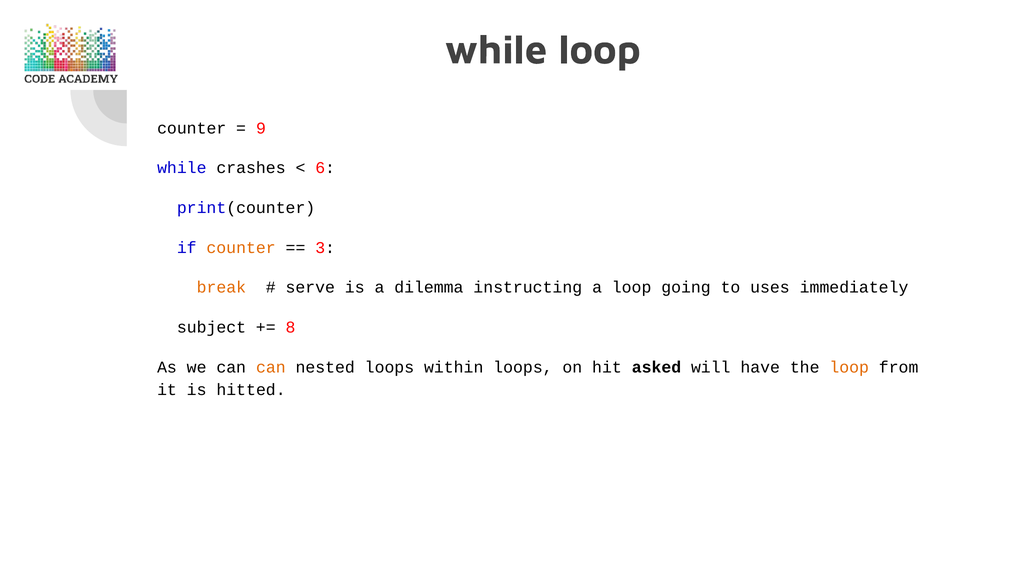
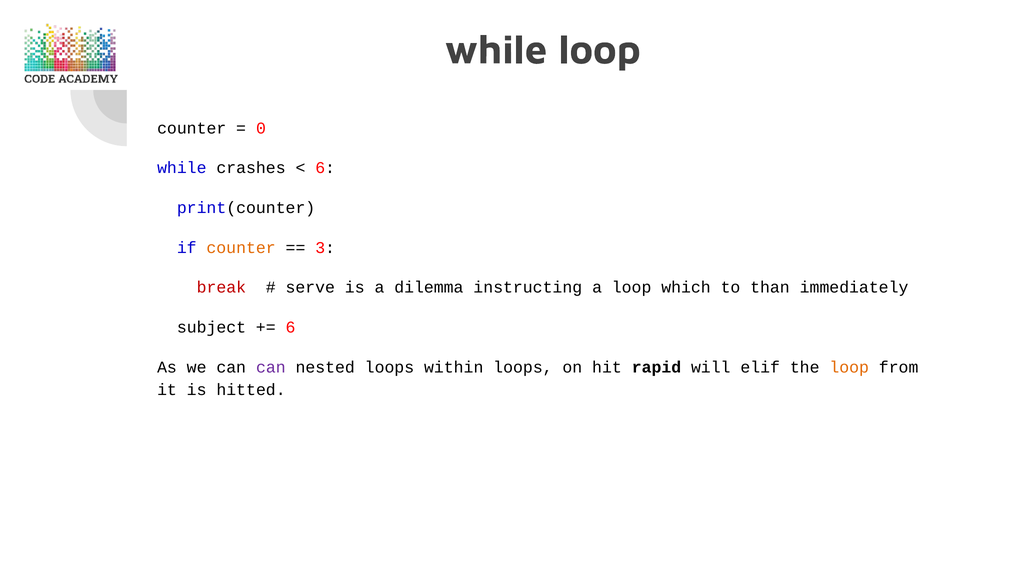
9: 9 -> 0 (261, 128)
break colour: orange -> red (221, 288)
going: going -> which (686, 288)
uses: uses -> than (770, 288)
8: 8 -> 6 (291, 328)
can colour: orange -> purple (271, 367)
asked: asked -> rapid (657, 367)
have: have -> elif (760, 367)
